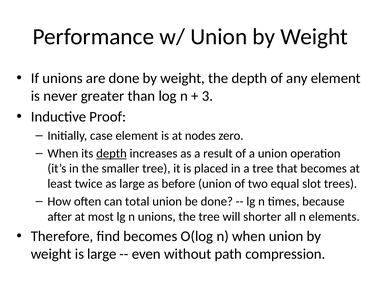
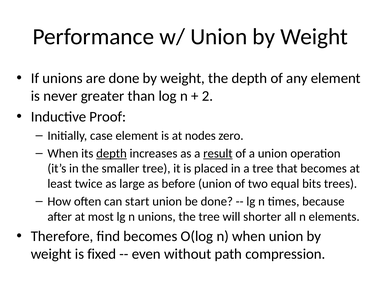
3: 3 -> 2 (207, 96)
result underline: none -> present (218, 154)
slot: slot -> bits (312, 184)
total: total -> start (137, 202)
is large: large -> fixed (102, 255)
